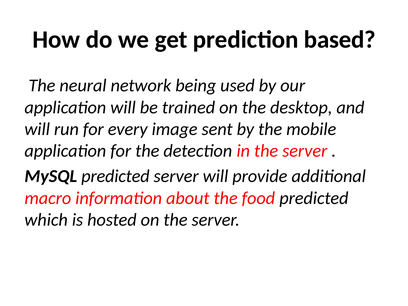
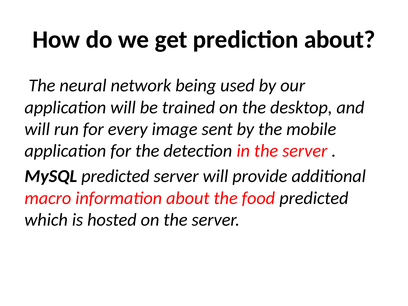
prediction based: based -> about (340, 39)
